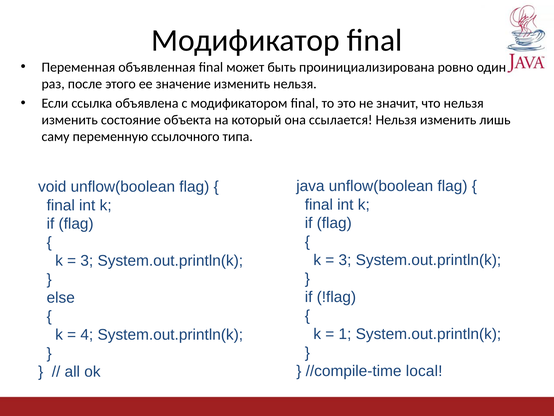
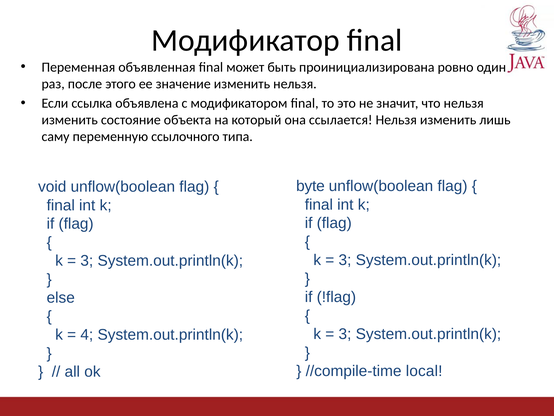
java: java -> byte (310, 186)
1: 1 -> 3 (345, 334)
